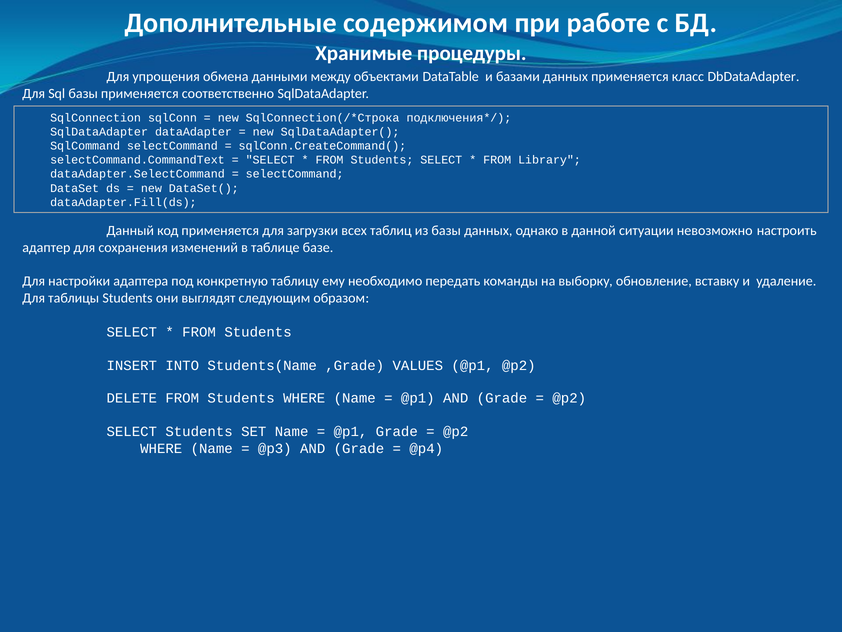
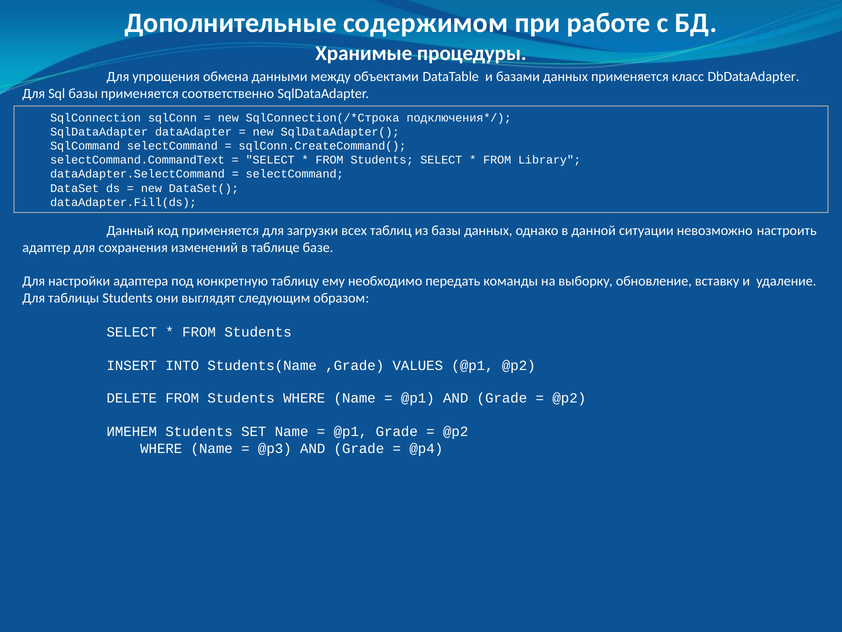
SELECT: SELECT -> ИМЕНЕМ (132, 431)
